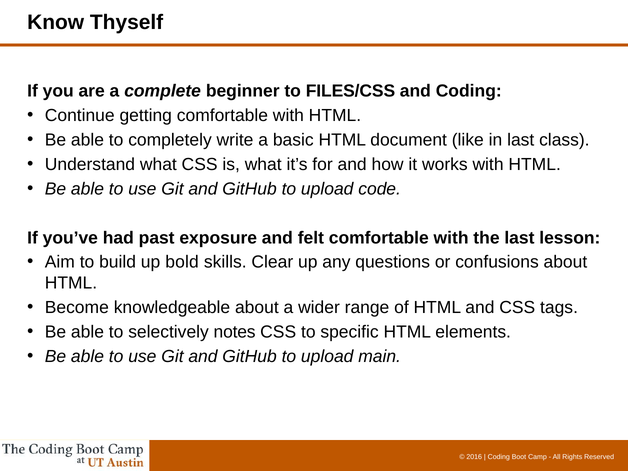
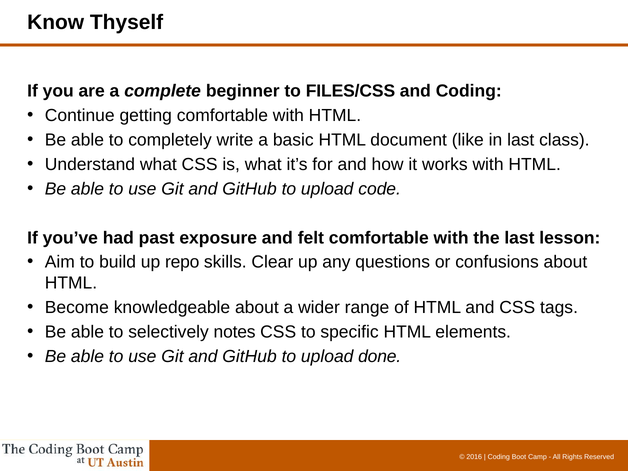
bold: bold -> repo (182, 262)
main: main -> done (380, 356)
